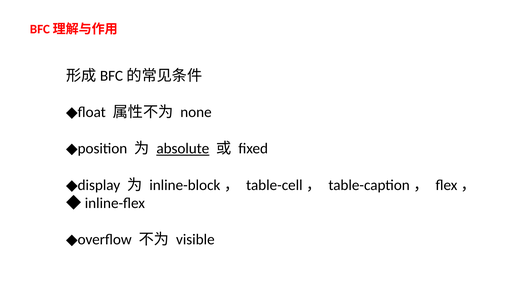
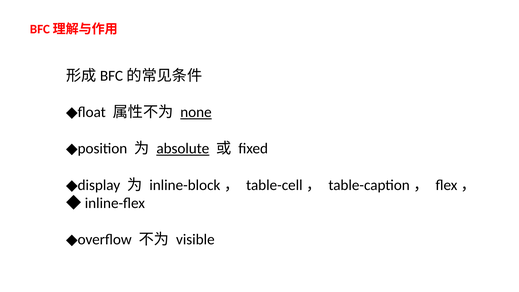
none underline: none -> present (196, 112)
